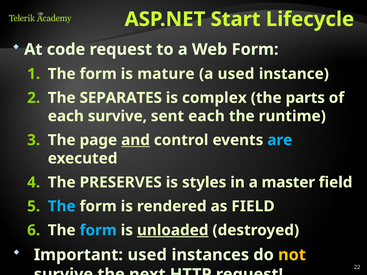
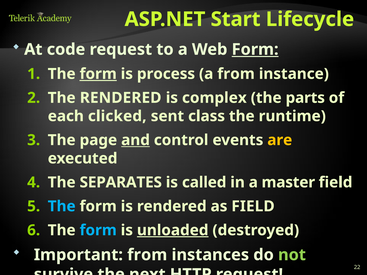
Form underline: none -> present (255, 49)
form underline: none -> present (98, 74)
mature: mature -> process (166, 74)
a used: used -> from (236, 74)
The SEPARATES: SEPARATES -> RENDERED (121, 98)
each survive: survive -> clicked (117, 116)
sent each: each -> class (207, 116)
are colour: light blue -> yellow (280, 140)
PRESERVES: PRESERVES -> SEPARATES (121, 183)
styles: styles -> called (204, 183)
Important used: used -> from (147, 255)
not colour: yellow -> light green (292, 255)
